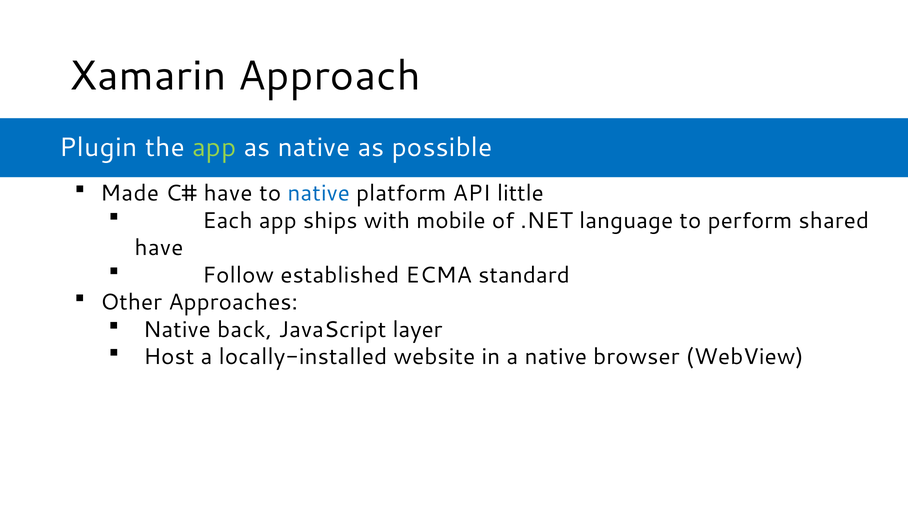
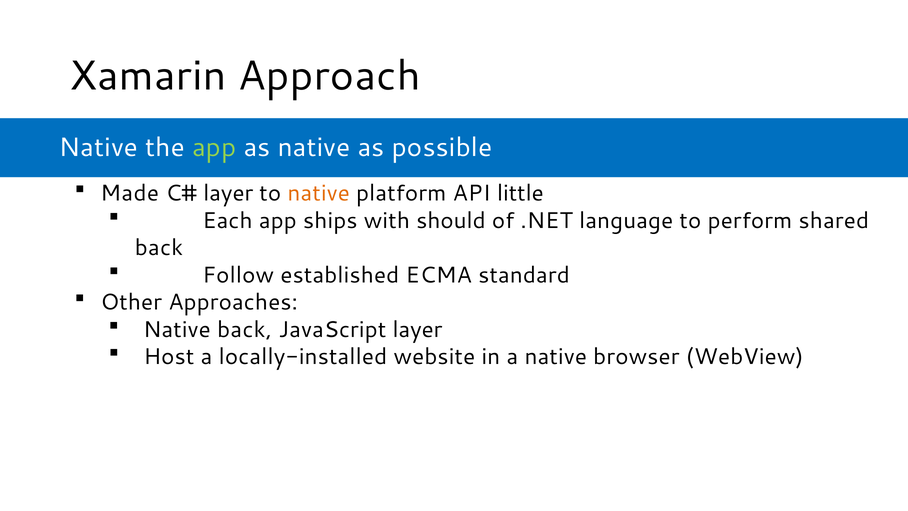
Plugin: Plugin -> Native (99, 147)
have: have -> layer (228, 193)
native colour: blue -> orange (319, 193)
mobile: mobile -> should (451, 221)
have: have -> back (159, 248)
